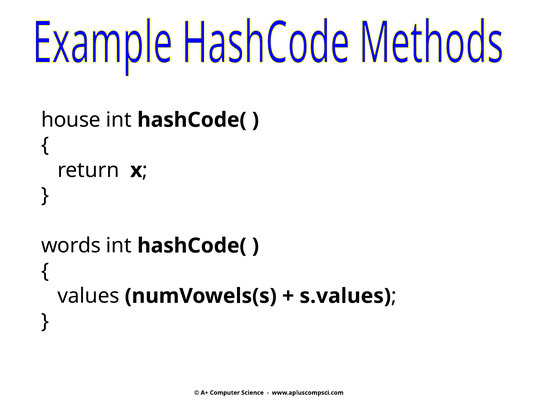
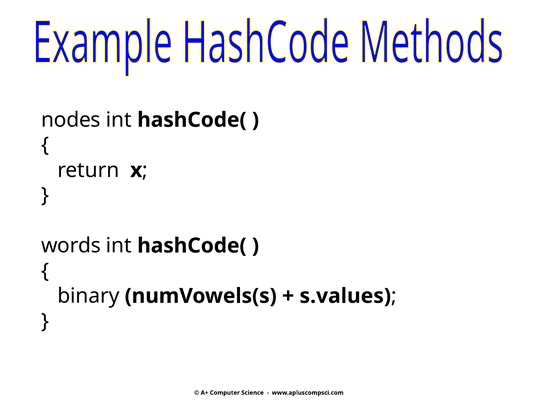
house: house -> nodes (71, 120)
values: values -> binary (88, 296)
